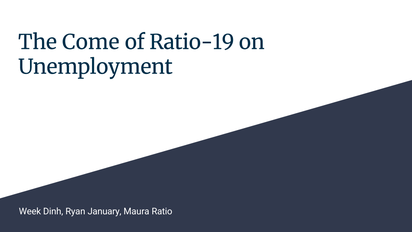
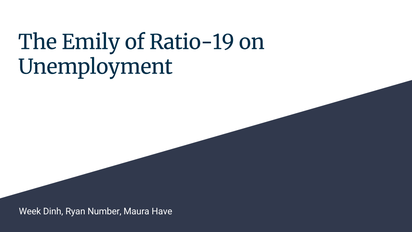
Come: Come -> Emily (91, 42)
January: January -> Number (104, 211)
Ratio: Ratio -> Have (162, 211)
